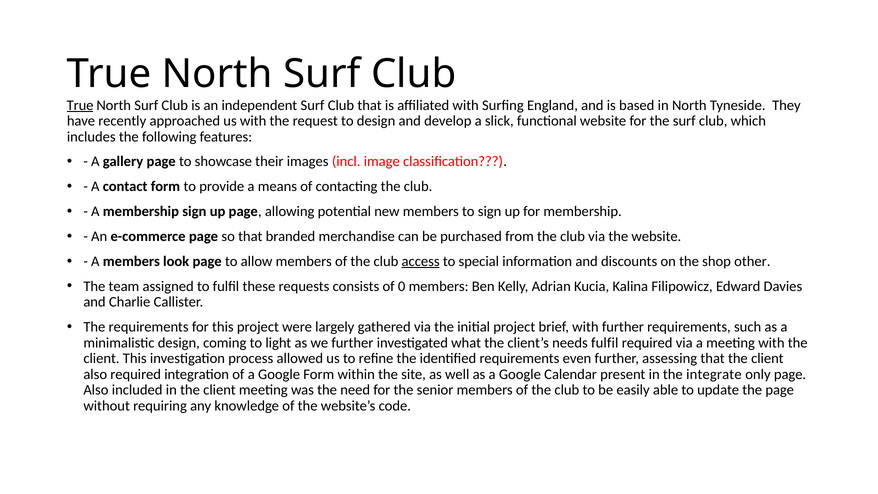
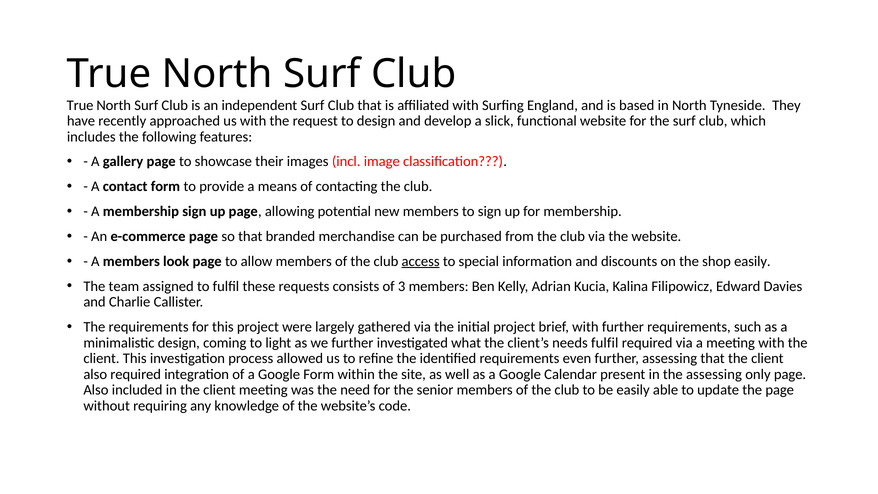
True underline: present -> none (80, 105)
shop other: other -> easily (752, 261)
0: 0 -> 3 (402, 286)
the integrate: integrate -> assessing (714, 374)
